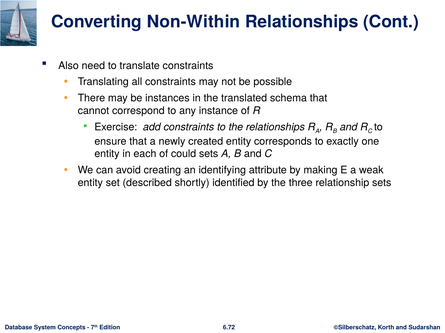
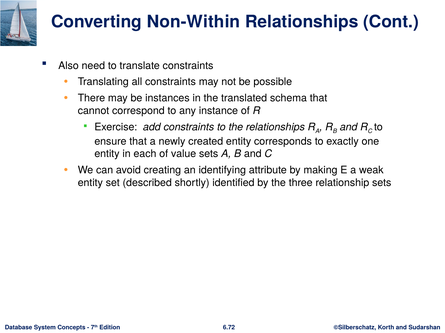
could: could -> value (184, 154)
